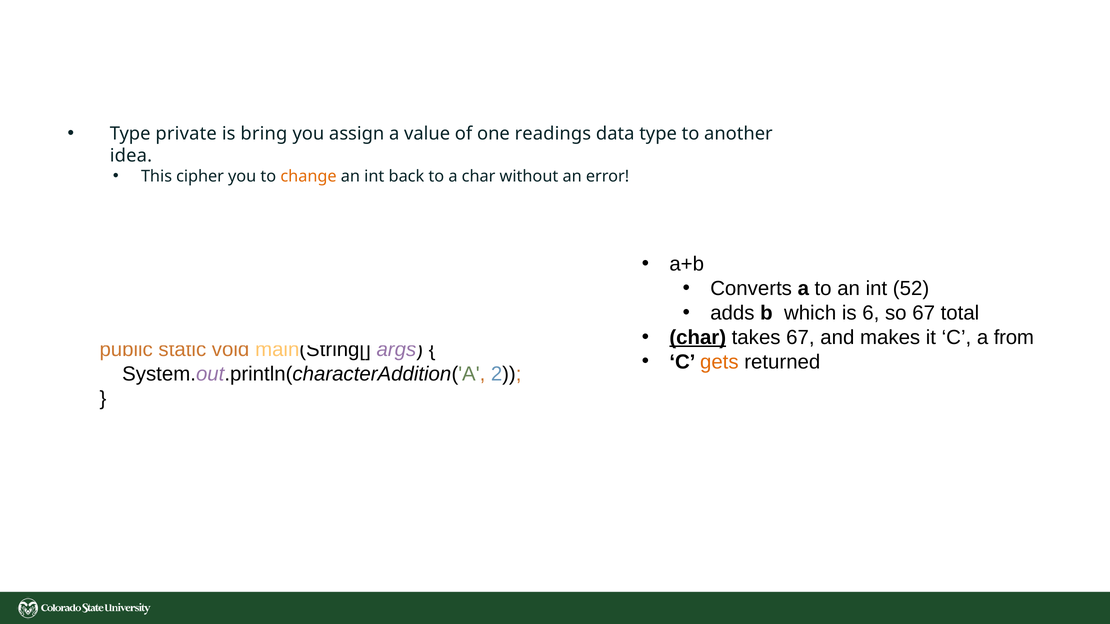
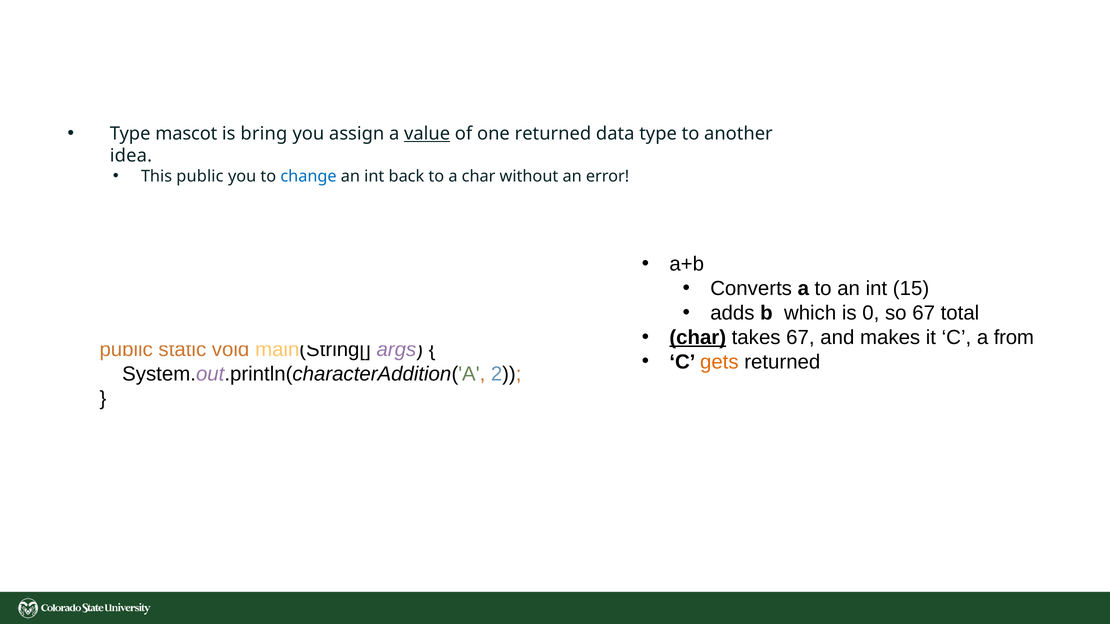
private: private -> mascot (186, 134)
value underline: none -> present (427, 134)
one readings: readings -> returned (553, 134)
This cipher: cipher -> public (200, 177)
change colour: orange -> blue (309, 177)
52: 52 -> 15 (911, 289)
6: 6 -> 0 (871, 313)
